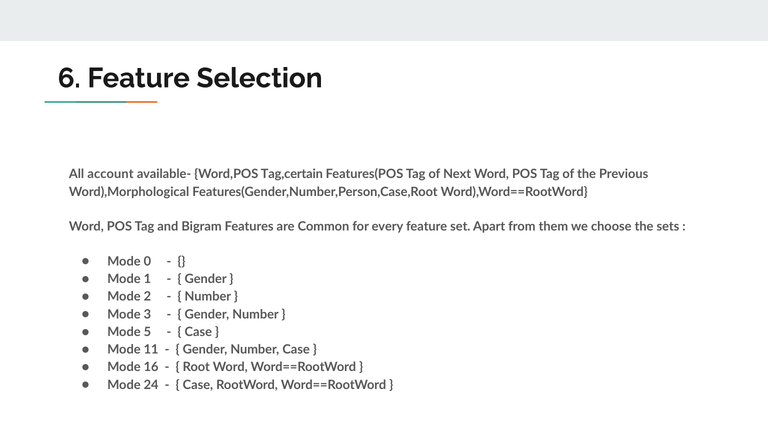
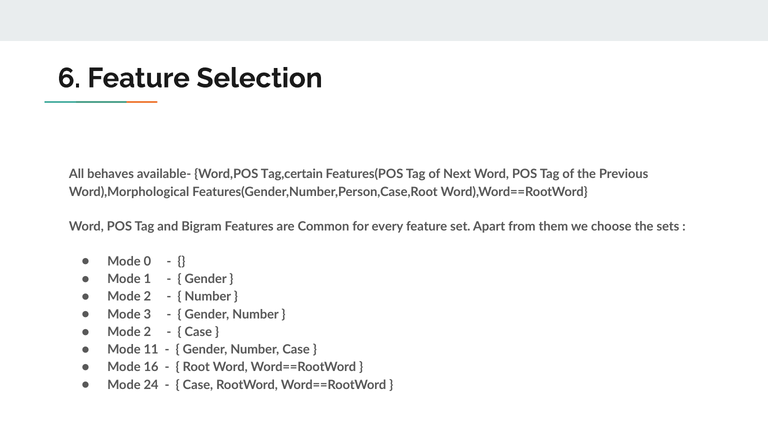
account: account -> behaves (111, 174)
5: 5 -> 2 (147, 332)
